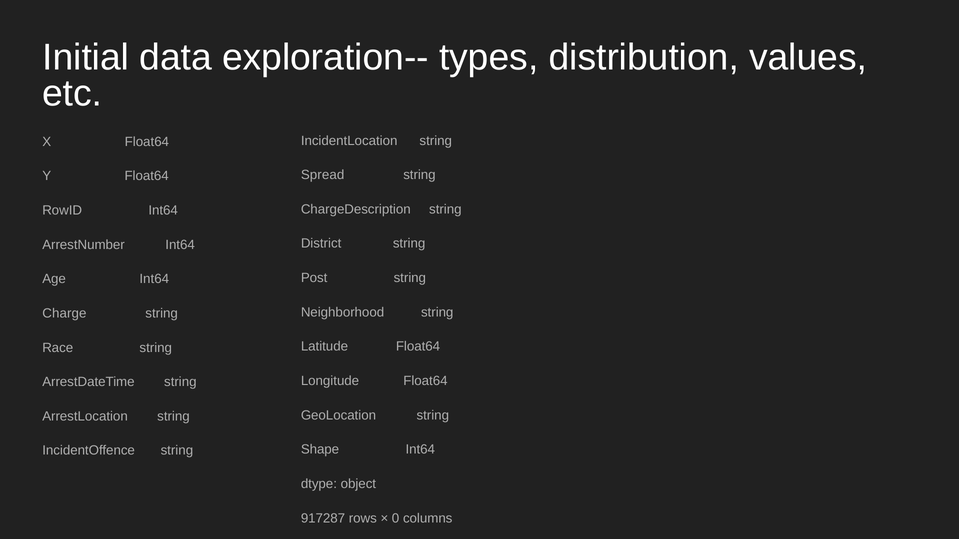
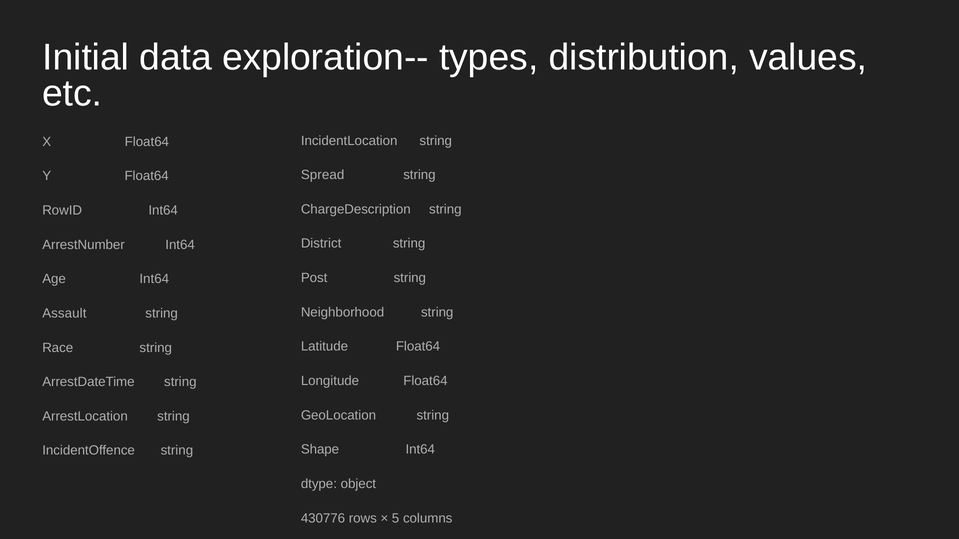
Charge: Charge -> Assault (64, 314)
917287: 917287 -> 430776 (323, 519)
0: 0 -> 5 (396, 519)
